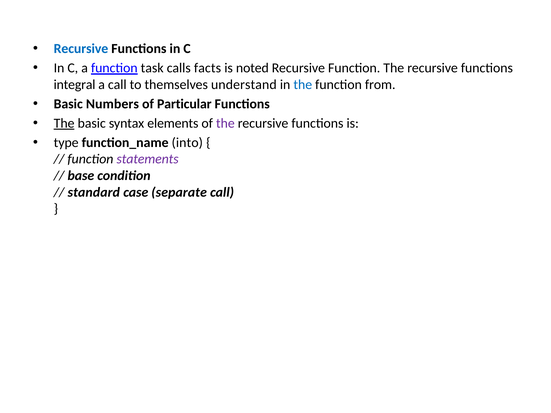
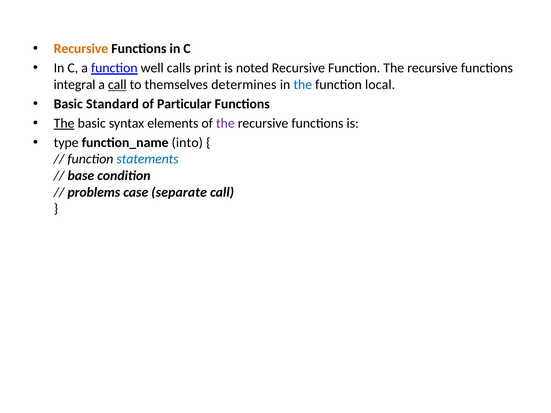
Recursive colour: blue -> orange (81, 49)
task: task -> well (152, 68)
facts: facts -> print (208, 68)
call underline: none -> present (117, 85)
understand: understand -> determines (244, 85)
from: from -> local (380, 85)
Numbers: Numbers -> Standard (112, 104)
statements colour: purple -> blue (148, 159)
standard: standard -> problems (94, 192)
